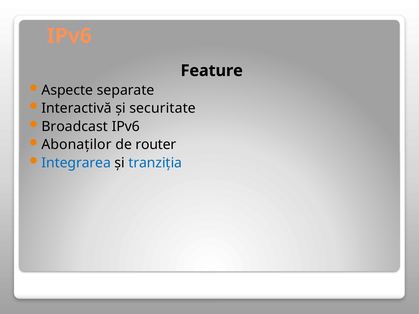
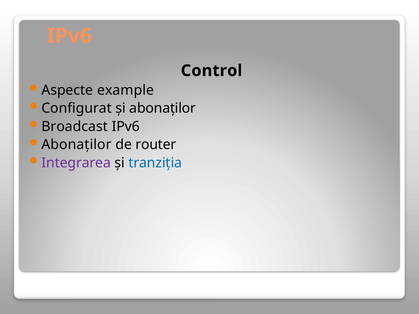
Feature: Feature -> Control (212, 71)
separate: separate -> example (126, 90)
Interactivă: Interactivă -> Configurat (77, 108)
şi securitate: securitate -> abonaţilor (163, 108)
Integrarea colour: blue -> purple (76, 163)
